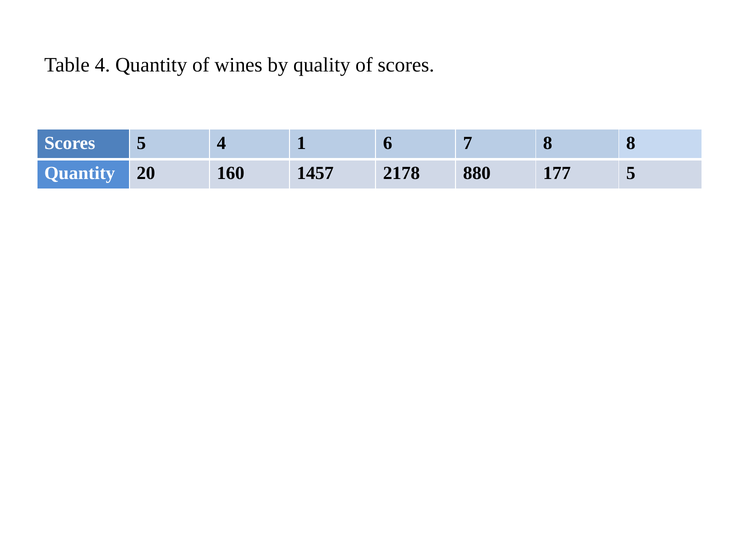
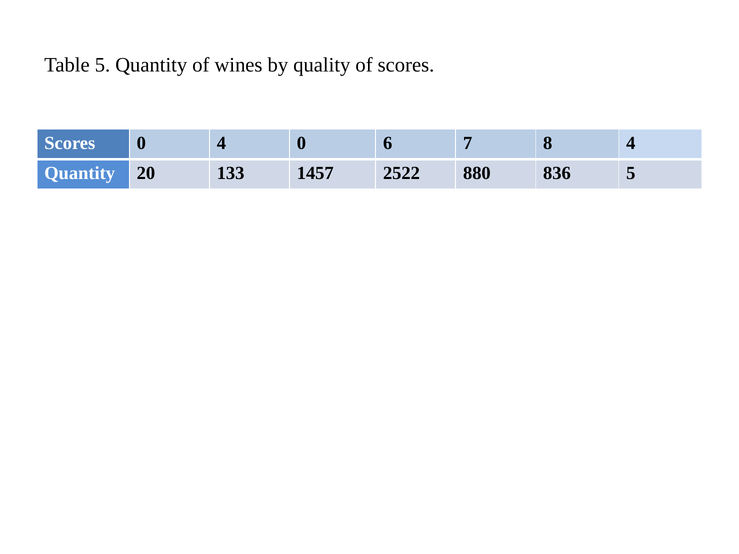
Table 4: 4 -> 5 (102, 65)
Scores 5: 5 -> 0 (141, 143)
4 1: 1 -> 0 (301, 143)
8 8: 8 -> 4 (631, 143)
160: 160 -> 133 (231, 173)
2178: 2178 -> 2522 (401, 173)
177: 177 -> 836 (557, 173)
